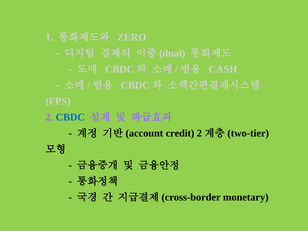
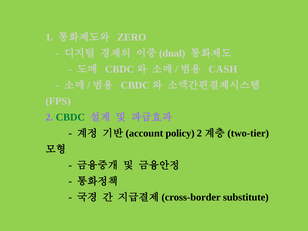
CBDC colour: blue -> green (70, 117)
credit: credit -> policy (180, 133)
monetary: monetary -> substitute (246, 197)
